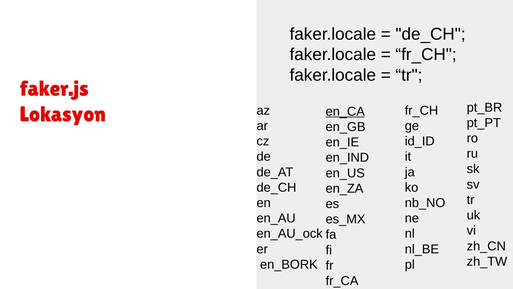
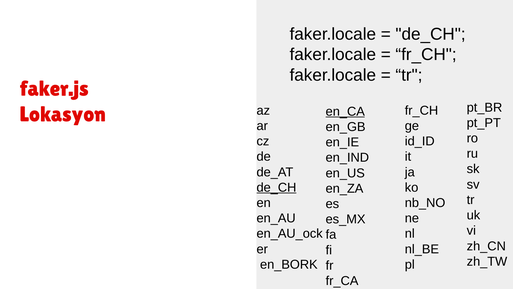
de_CH underline: none -> present (276, 187)
